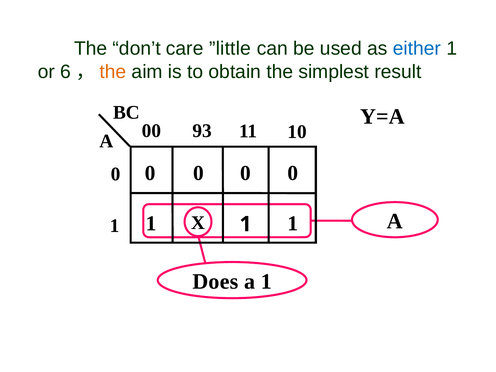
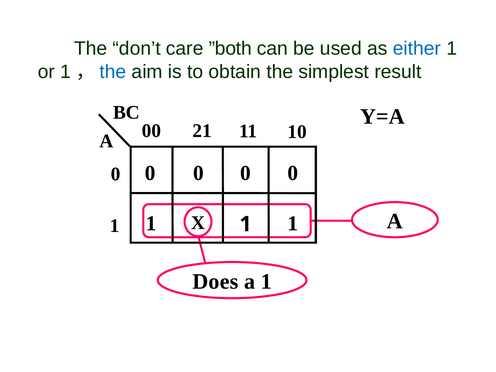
”little: ”little -> ”both (230, 49)
or 6: 6 -> 1 (66, 72)
the colour: orange -> blue (113, 72)
93: 93 -> 21 (202, 131)
